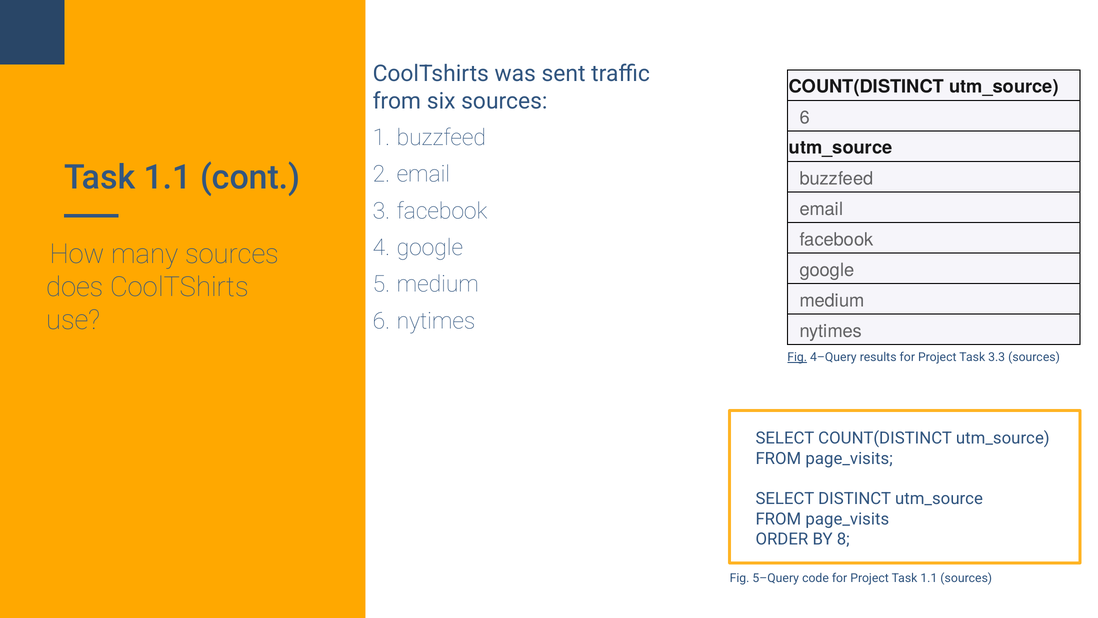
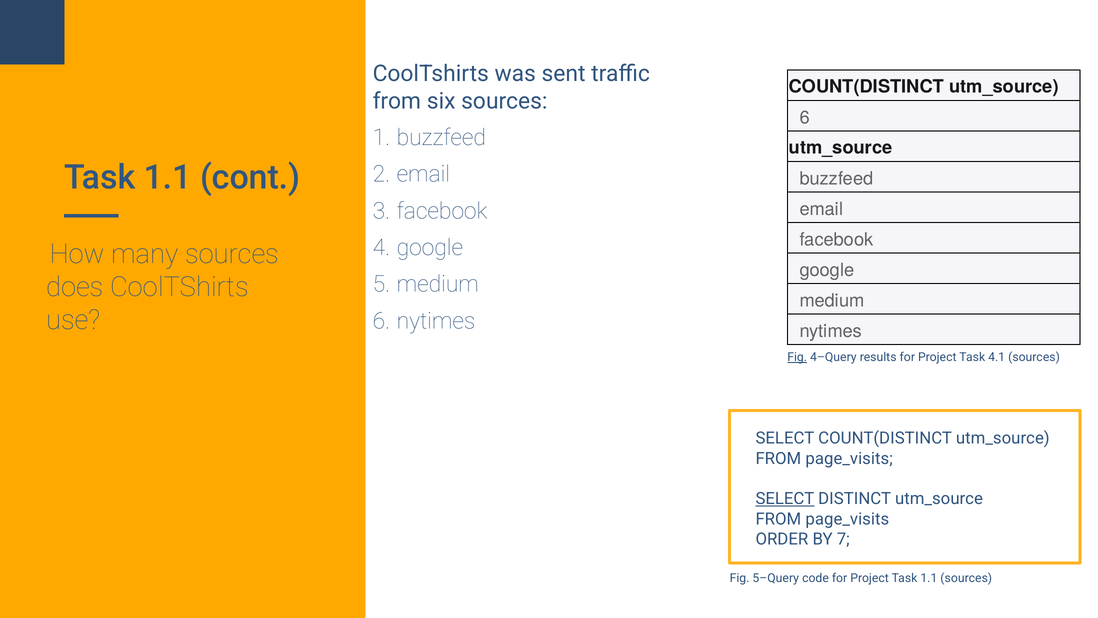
3.3: 3.3 -> 4.1 (997, 357)
SELECT underline: none -> present (785, 499)
8: 8 -> 7 (843, 539)
